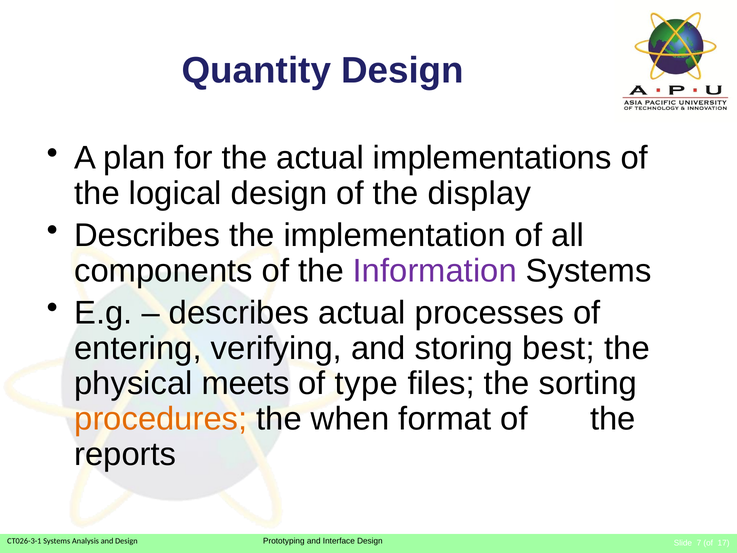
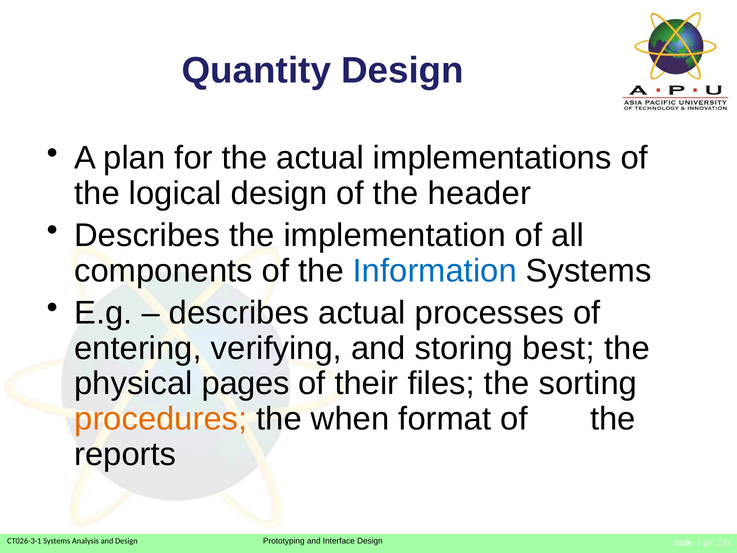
display: display -> header (479, 193)
Information colour: purple -> blue (435, 271)
meets: meets -> pages (246, 383)
type: type -> their (367, 383)
